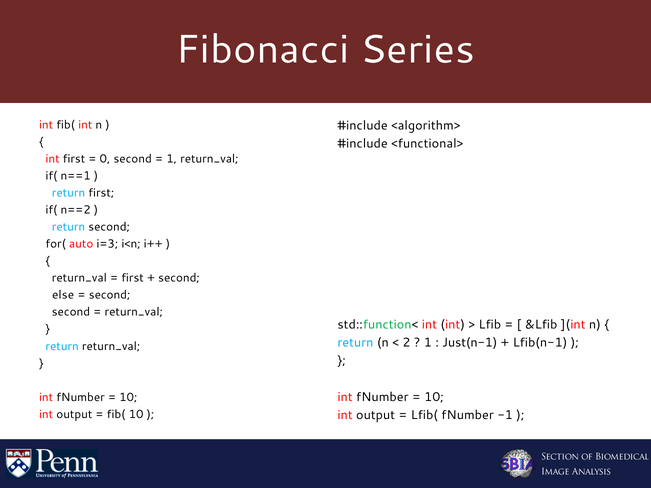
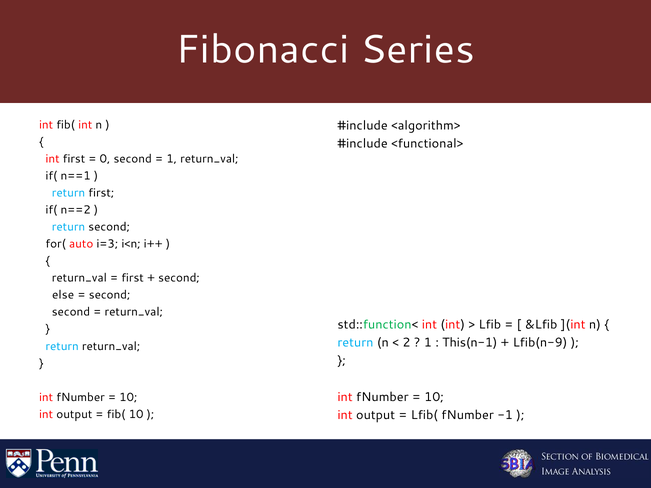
Just(n-1: Just(n-1 -> This(n-1 (470, 343)
Lfib(n-1: Lfib(n-1 -> Lfib(n-9 (540, 343)
